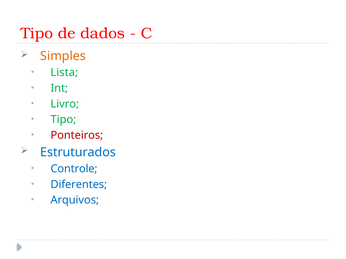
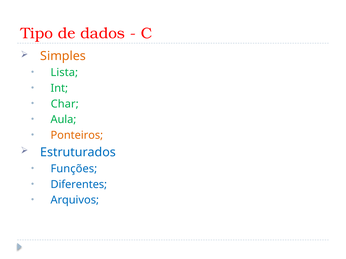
Livro: Livro -> Char (65, 104)
Tipo: Tipo -> Aula (63, 120)
Ponteiros colour: red -> orange (77, 135)
Controle: Controle -> Funções (74, 169)
